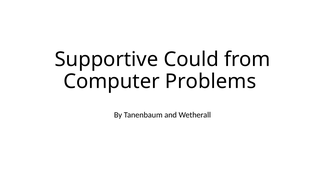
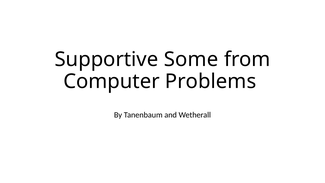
Could: Could -> Some (191, 59)
